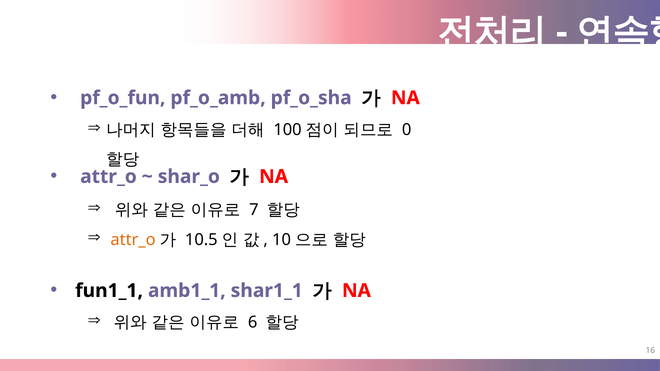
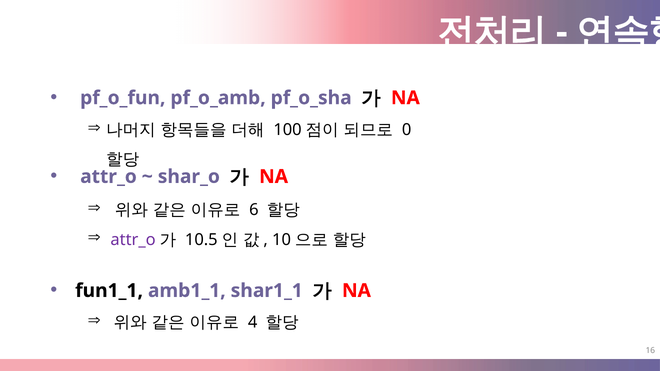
7: 7 -> 6 (254, 210)
attr_o colour: orange -> purple (133, 240)
6: 6 -> 4 (253, 323)
